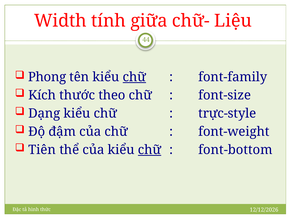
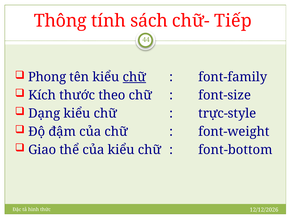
Width: Width -> Thông (60, 21)
giữa: giữa -> sách (149, 21)
Liệu: Liệu -> Tiếp (233, 21)
Tiên: Tiên -> Giao (42, 149)
chữ underline: present -> none (150, 149)
